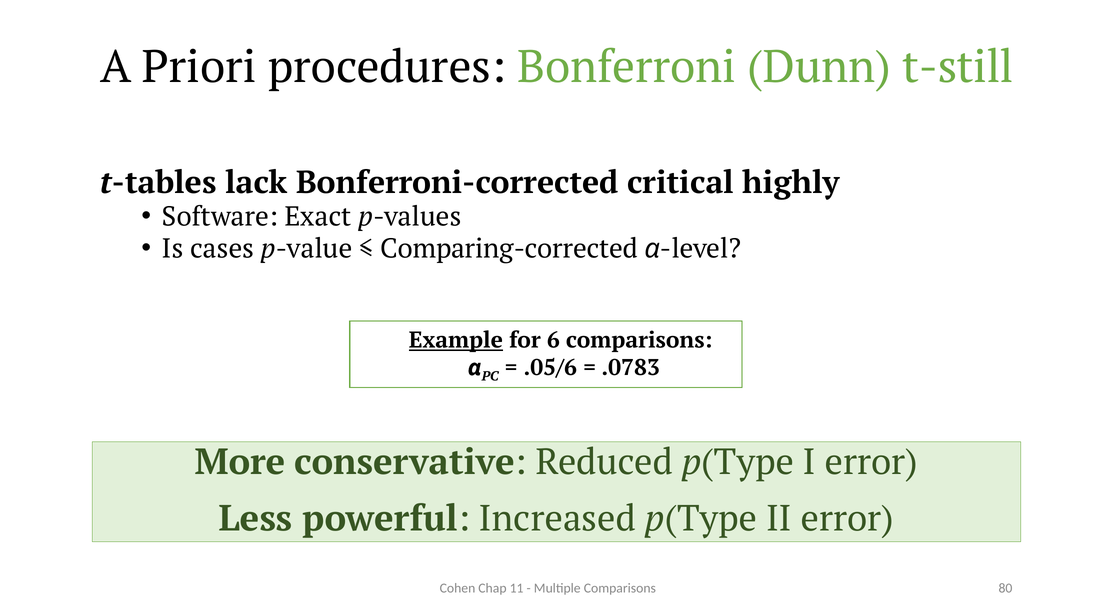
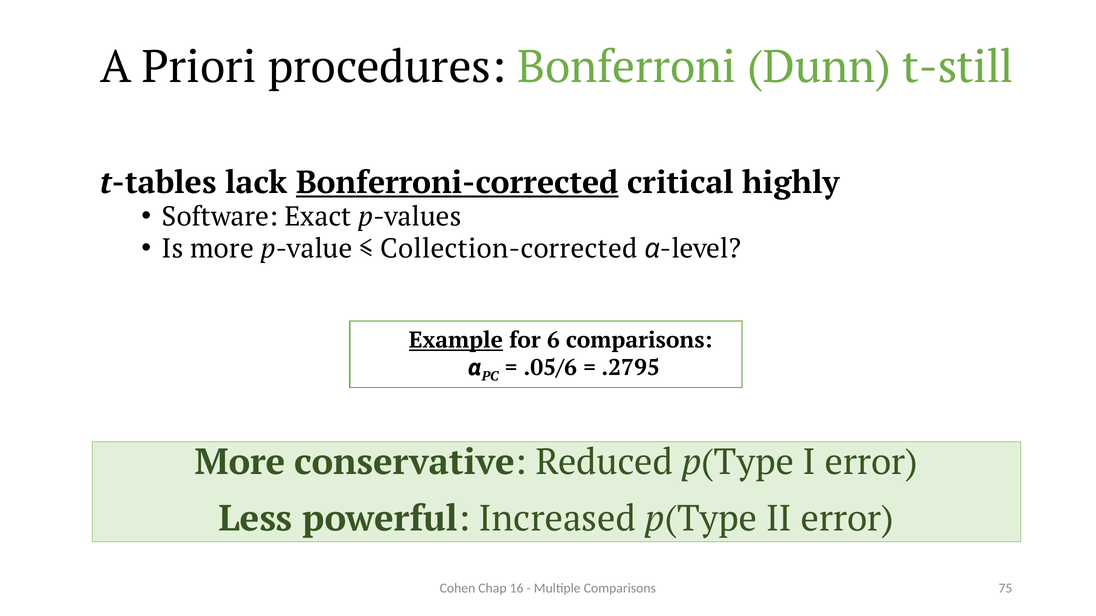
Bonferroni-corrected underline: none -> present (457, 183)
Is cases: cases -> more (222, 249)
Comparing-corrected: Comparing-corrected -> Collection-corrected (509, 249)
.0783: .0783 -> .2795 (631, 368)
11: 11 -> 16 (517, 589)
80: 80 -> 75 (1005, 589)
